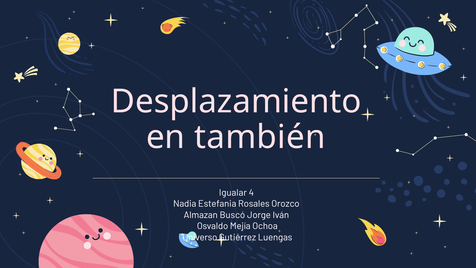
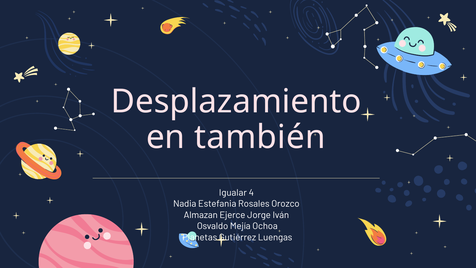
Buscó: Buscó -> Ejerce (232, 215)
Universo: Universo -> Planetas (200, 237)
